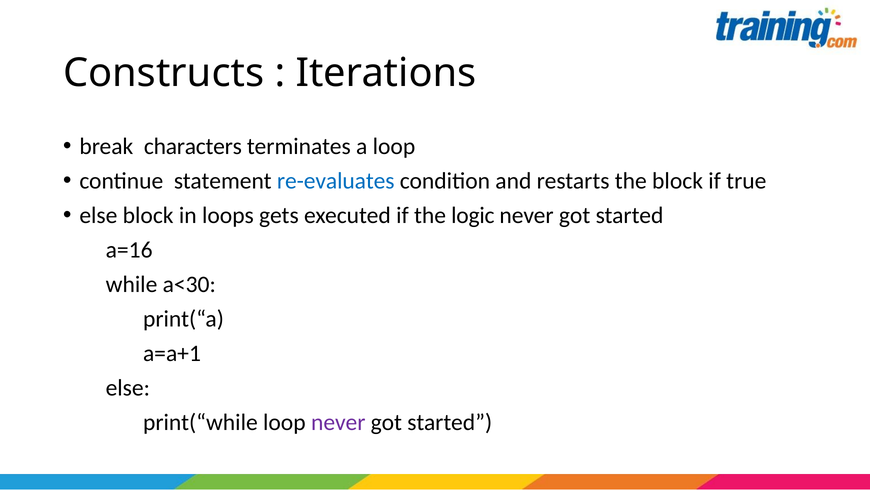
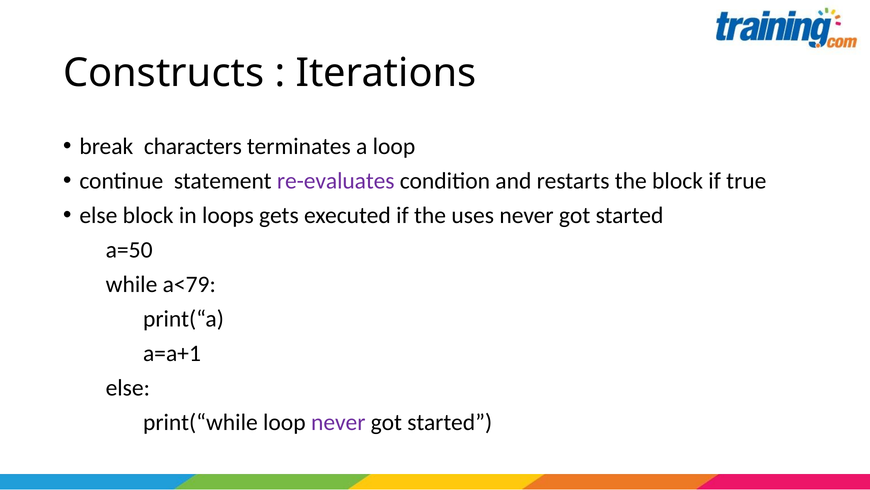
re-evaluates colour: blue -> purple (336, 181)
logic: logic -> uses (473, 215)
a=16: a=16 -> a=50 (129, 250)
a<30: a<30 -> a<79 (189, 284)
